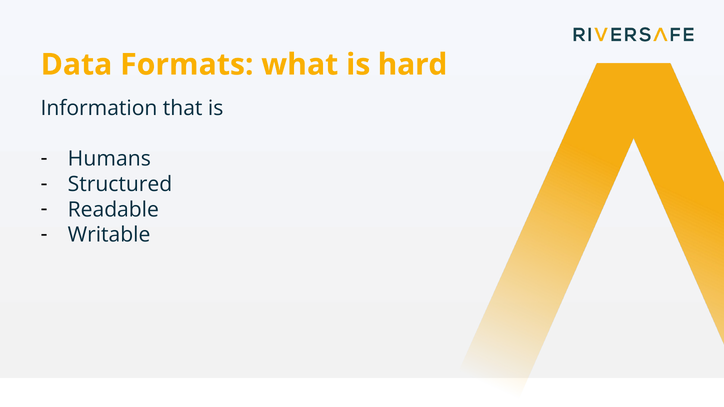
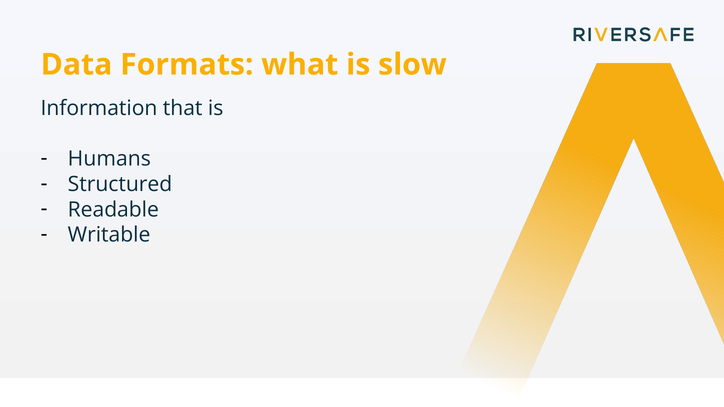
hard: hard -> slow (412, 65)
